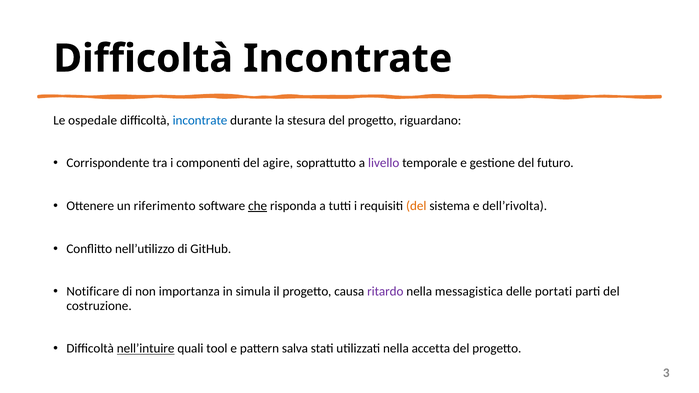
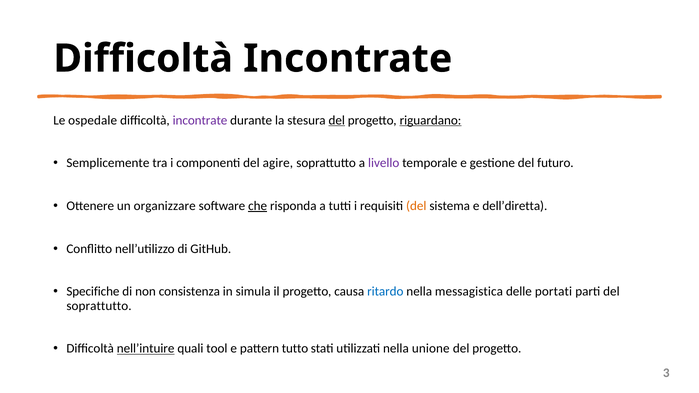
incontrate colour: blue -> purple (200, 120)
del underline: none -> present (337, 120)
riguardano underline: none -> present (430, 120)
Corrispondente: Corrispondente -> Semplicemente (108, 163)
riferimento: riferimento -> organizzare (165, 206)
dell’rivolta: dell’rivolta -> dell’diretta (515, 206)
Notificare: Notificare -> Specifiche (93, 292)
importanza: importanza -> consistenza (189, 292)
ritardo colour: purple -> blue (385, 292)
costruzione: costruzione -> soprattutto (99, 306)
salva: salva -> tutto (295, 349)
accetta: accetta -> unione (431, 349)
